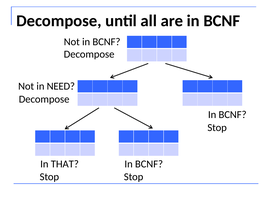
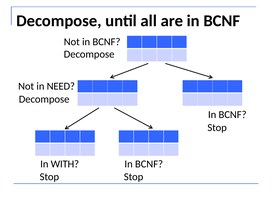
THAT: THAT -> WITH (65, 164)
